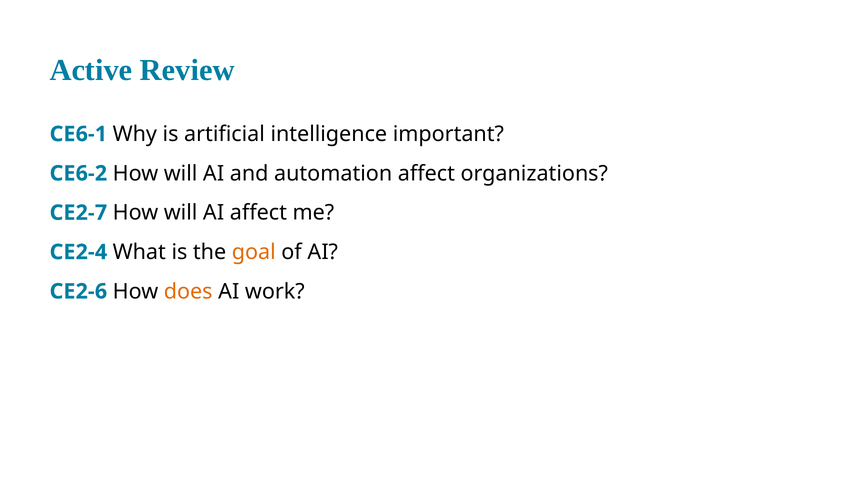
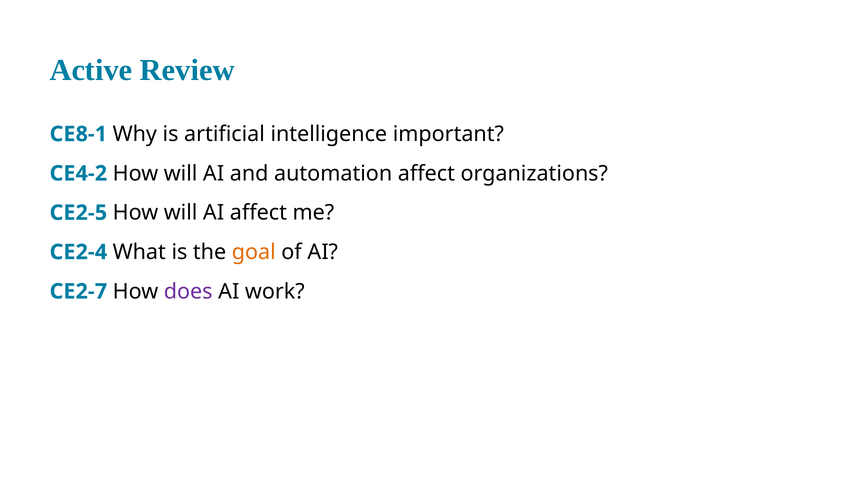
6-1: 6-1 -> 8-1 (91, 134)
6-2: 6-2 -> 4-2 (91, 173)
2-7: 2-7 -> 2-5 (91, 213)
2-6: 2-6 -> 2-7 (91, 291)
does colour: orange -> purple (188, 291)
